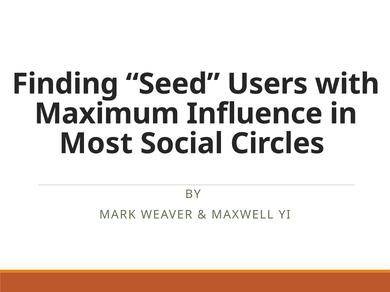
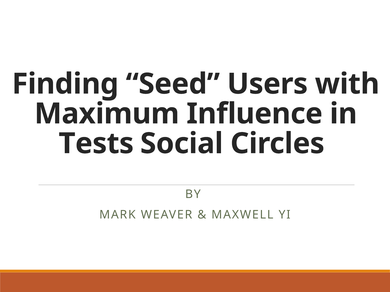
Most: Most -> Tests (96, 144)
